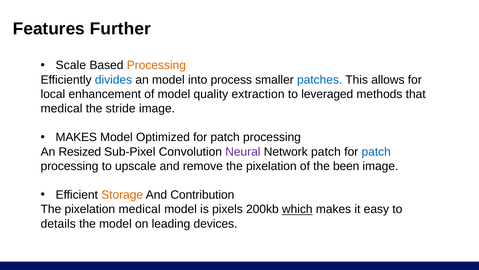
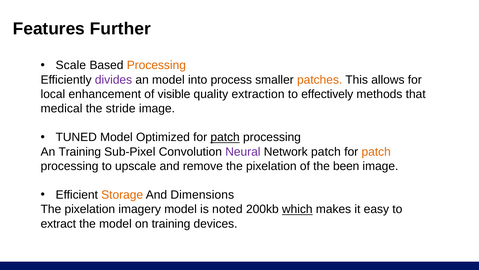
divides colour: blue -> purple (114, 80)
patches colour: blue -> orange (320, 80)
of model: model -> visible (174, 94)
leveraged: leveraged -> effectively (327, 94)
MAKES: MAKES -> TUNED (76, 137)
patch underline: none -> present (225, 137)
An Resized: Resized -> Training (80, 151)
patch colour: blue -> orange (376, 151)
Contribution: Contribution -> Dimensions (202, 195)
pixelation medical: medical -> imagery (140, 209)
pixels: pixels -> noted (227, 209)
details: details -> extract (58, 223)
on leading: leading -> training (171, 223)
